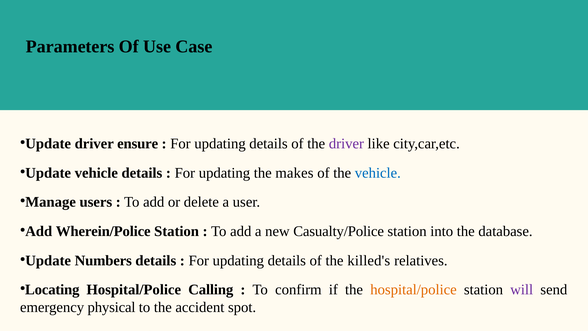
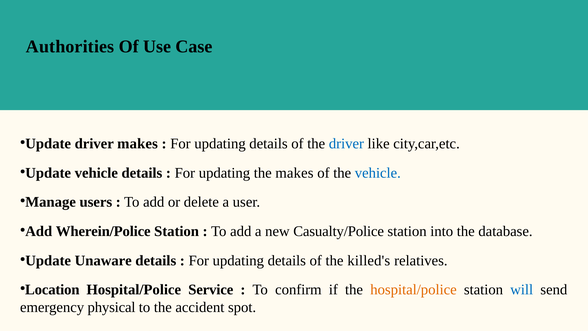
Parameters: Parameters -> Authorities (70, 47)
driver ensure: ensure -> makes (138, 144)
driver colour: purple -> blue (346, 144)
Numbers: Numbers -> Unaware (103, 260)
Locating: Locating -> Location (52, 290)
Calling: Calling -> Service (211, 290)
will colour: purple -> blue (522, 290)
